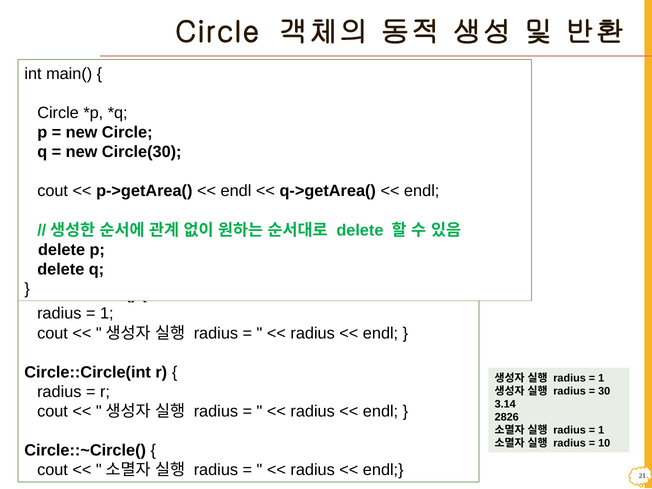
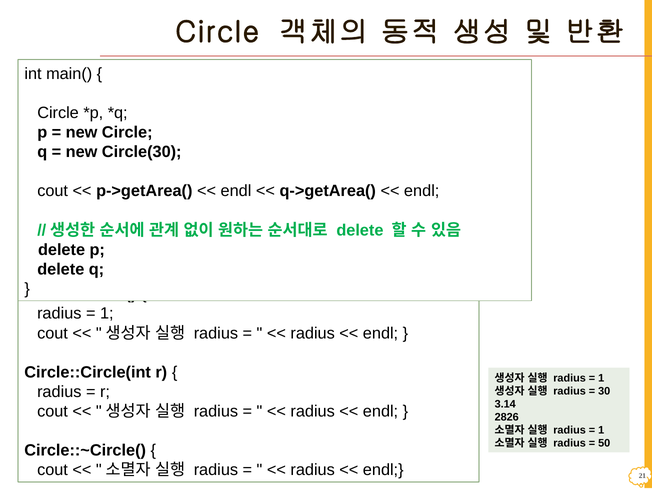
10: 10 -> 50 (604, 443)
